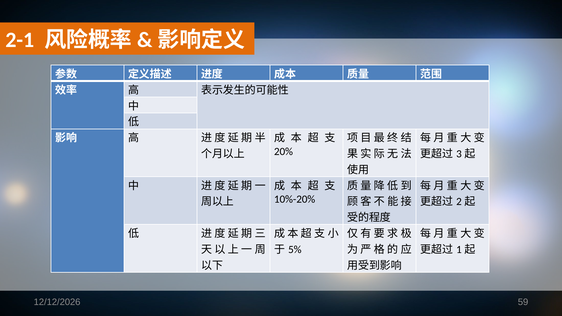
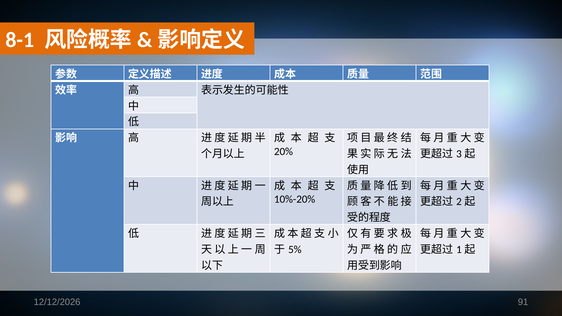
2-1: 2-1 -> 8-1 (20, 40)
59: 59 -> 91 (523, 302)
